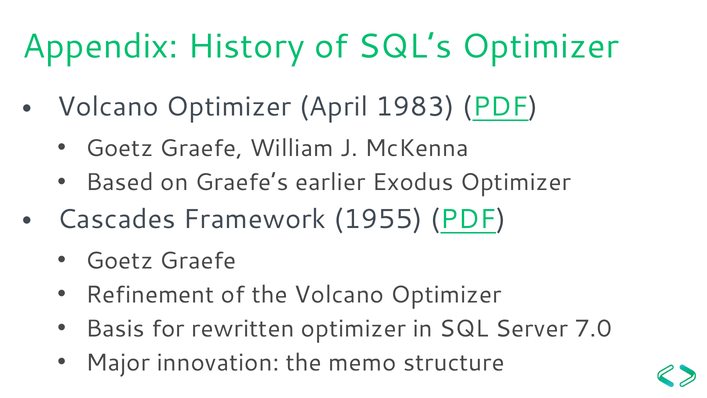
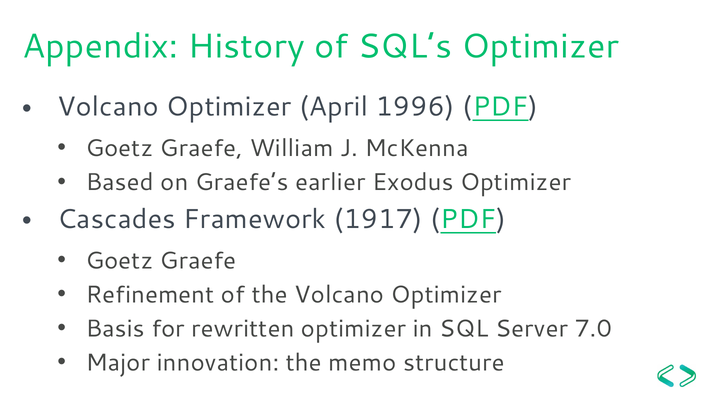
1983: 1983 -> 1996 (415, 107)
1955: 1955 -> 1917 (378, 219)
